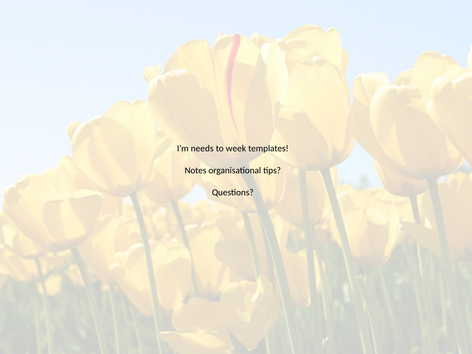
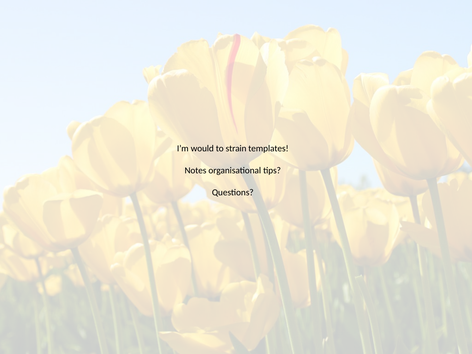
needs: needs -> would (202, 148)
week: week -> strain (236, 148)
